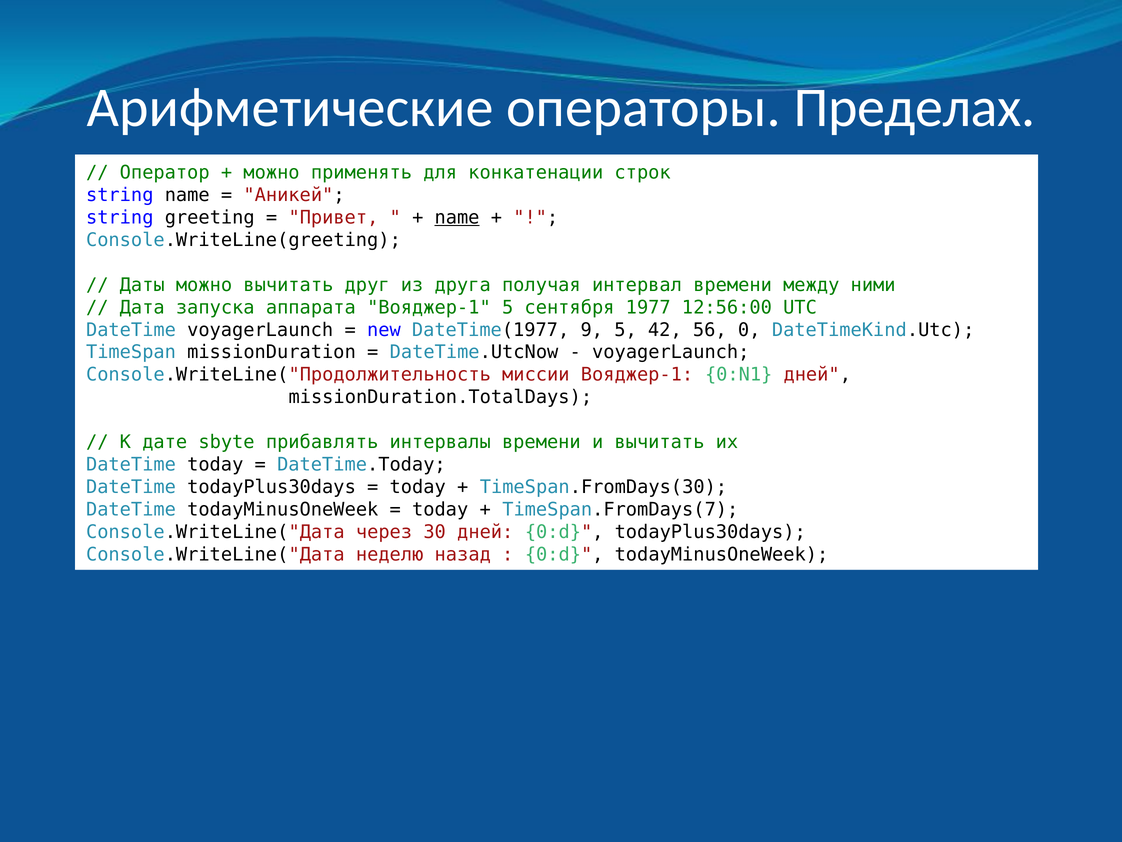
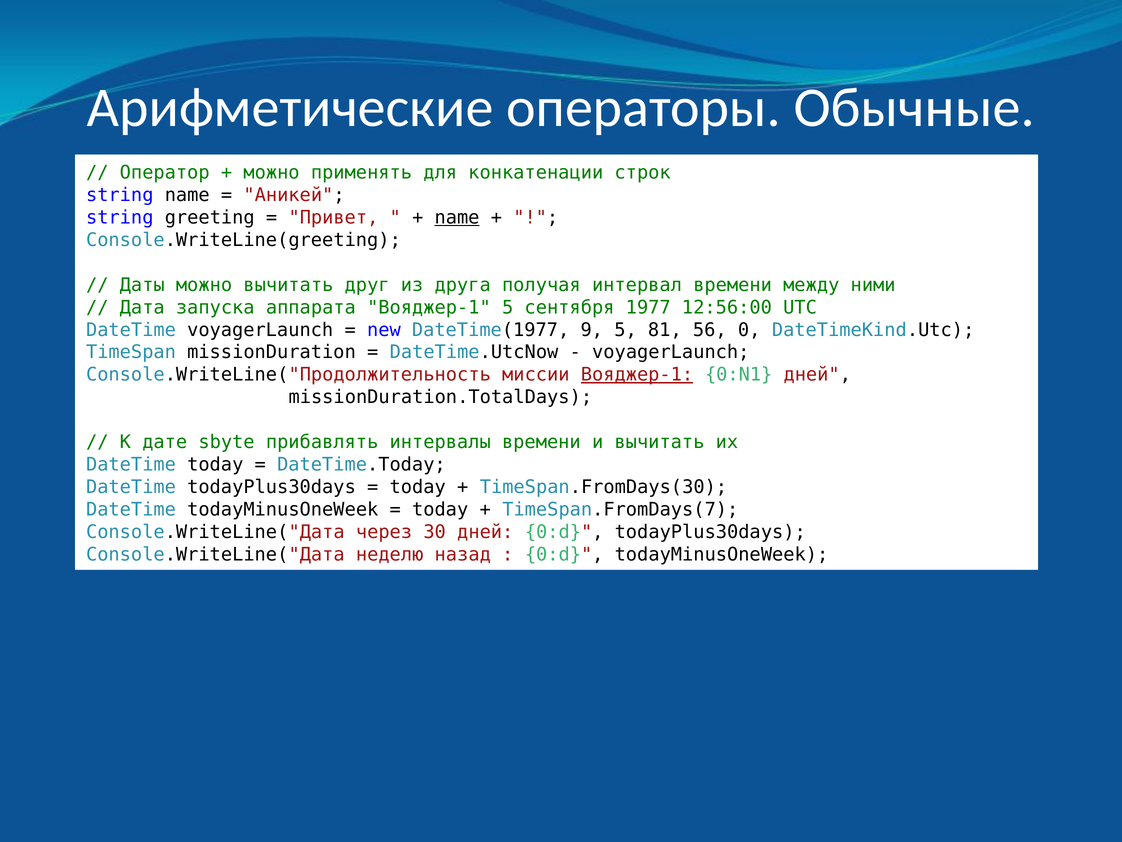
Пределах: Пределах -> Обычные (914, 108)
42: 42 -> 81 (665, 330)
Вояджер-1 underline: none -> present (637, 375)
